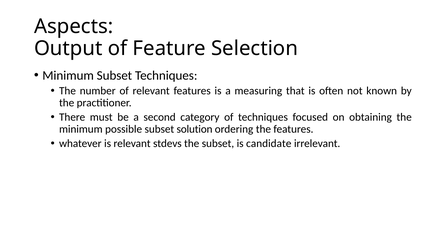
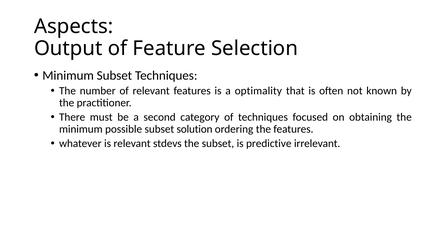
measuring: measuring -> optimality (258, 91)
candidate: candidate -> predictive (269, 144)
